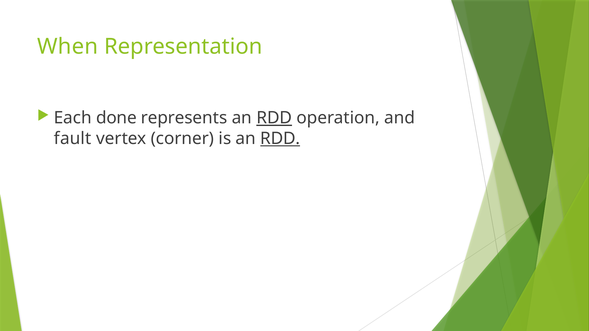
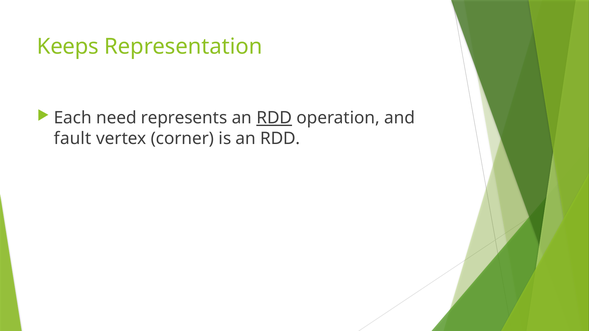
When: When -> Keeps (68, 46)
done: done -> need (116, 118)
RDD underline: present -> none (280, 139)
